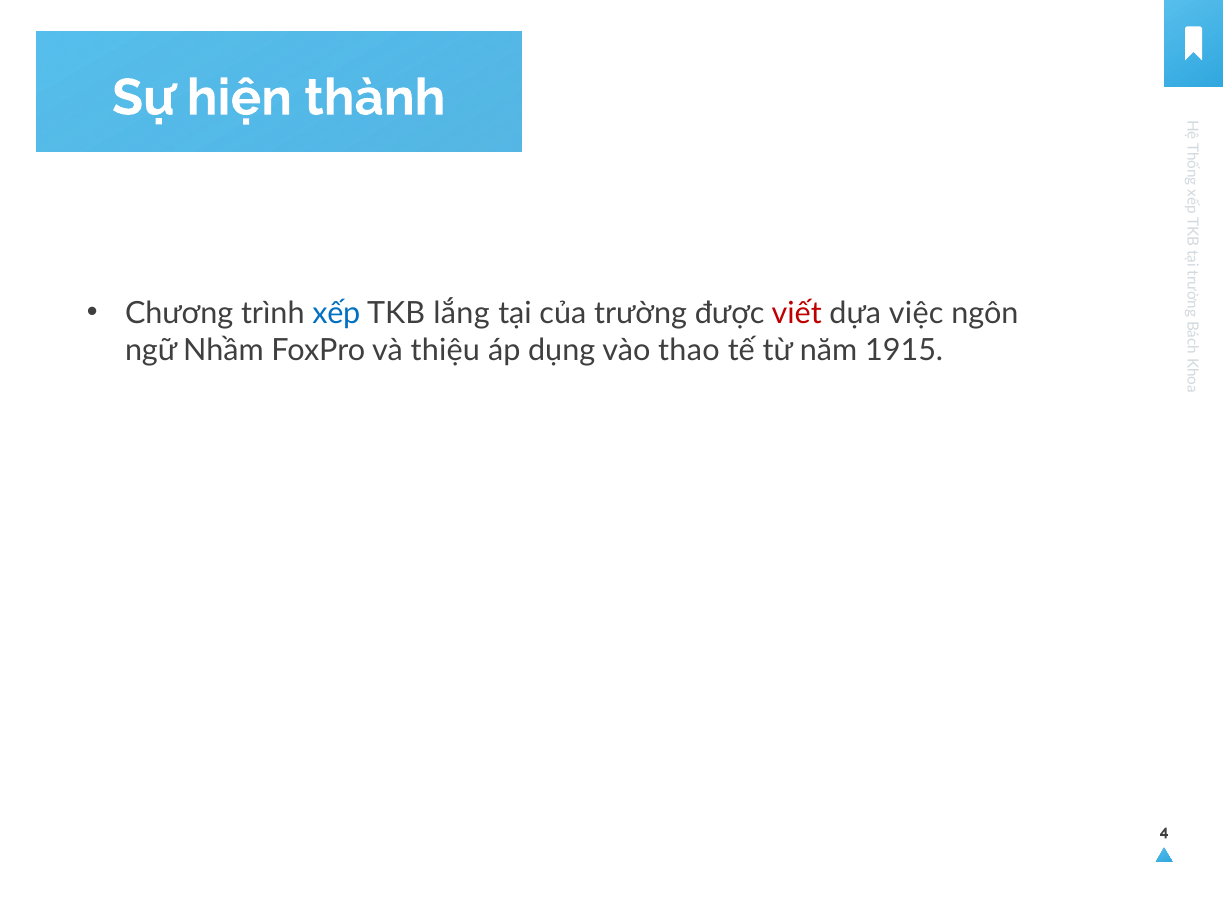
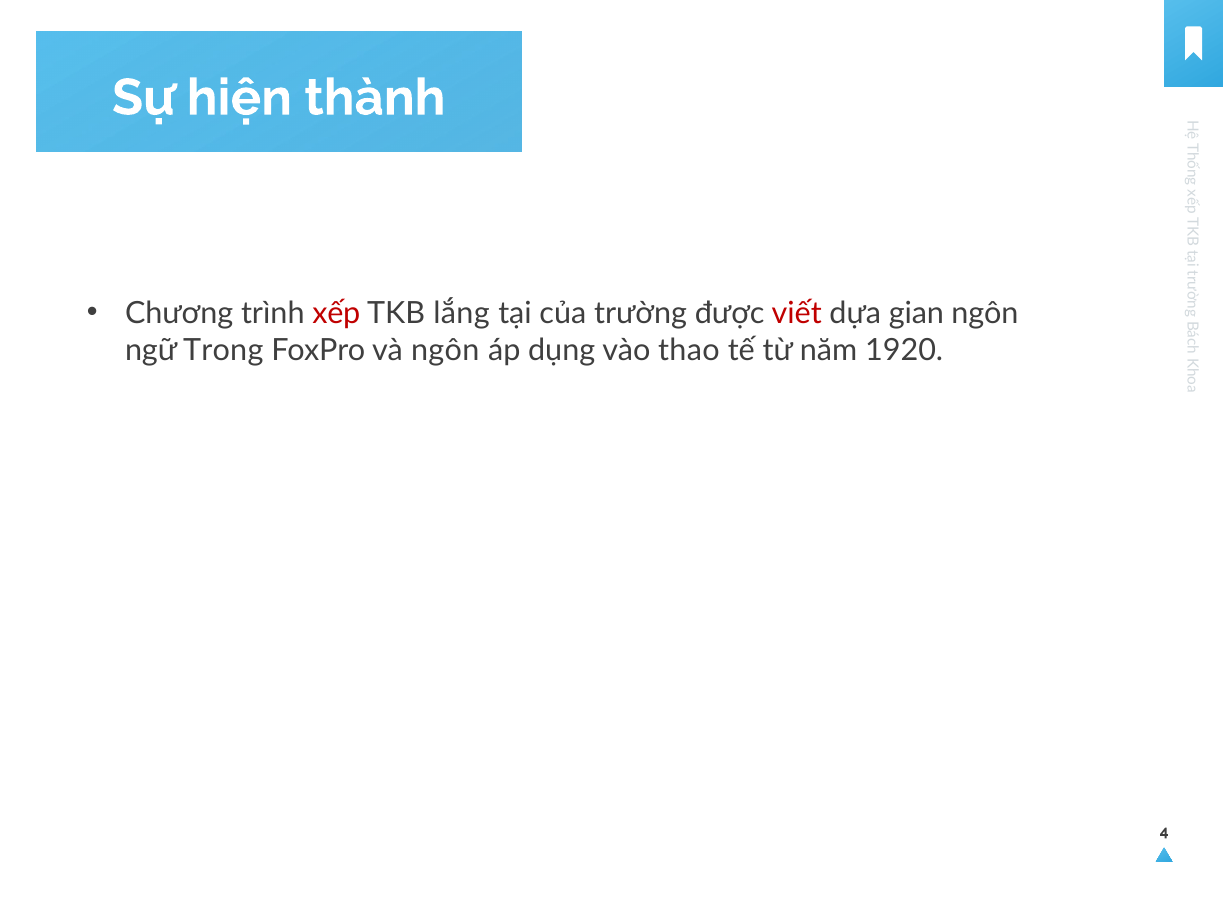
xếp colour: blue -> red (336, 313)
việc: việc -> gian (916, 313)
Nhầm: Nhầm -> Trong (223, 350)
và thiệu: thiệu -> ngôn (445, 350)
1915: 1915 -> 1920 (904, 350)
